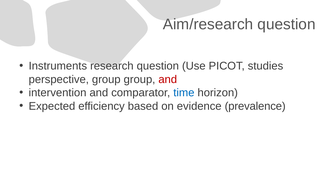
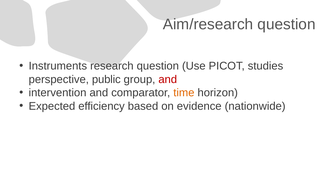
perspective group: group -> public (106, 80)
time colour: blue -> orange (184, 93)
prevalence: prevalence -> nationwide (255, 106)
